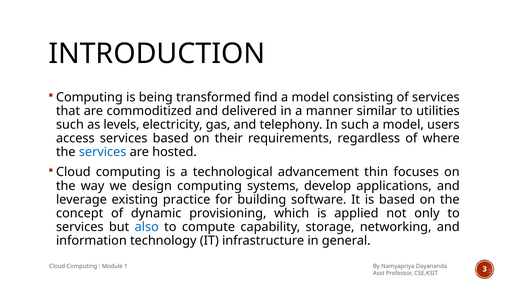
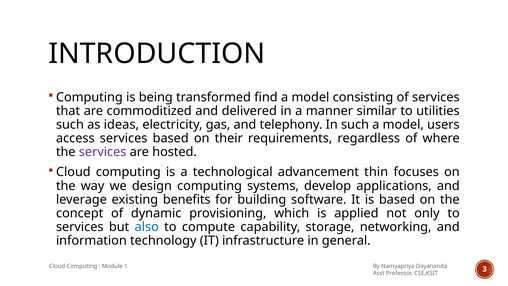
levels: levels -> ideas (121, 125)
services colour: blue -> purple (103, 152)
practice: practice -> benefits (187, 199)
